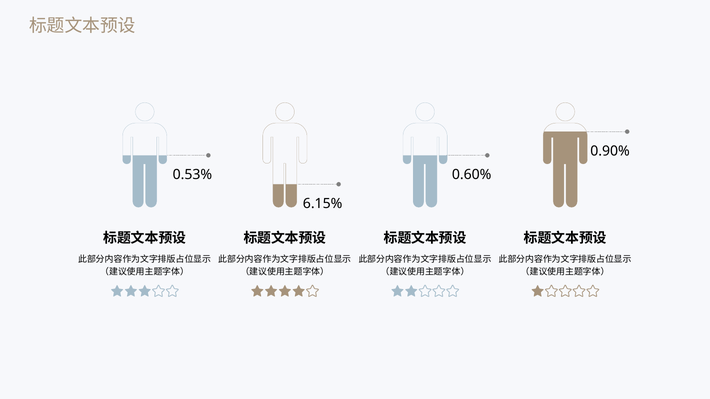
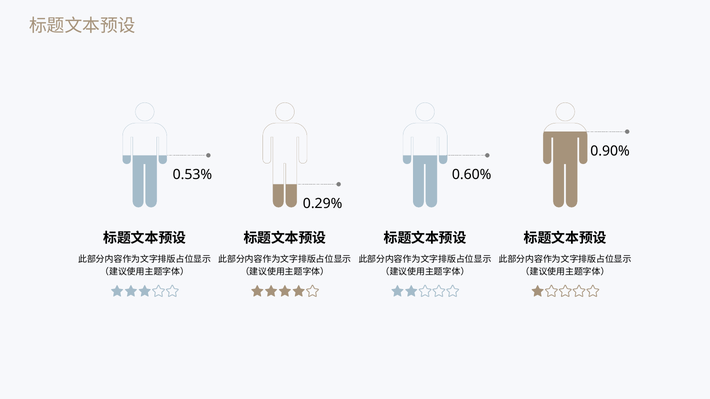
6.15%: 6.15% -> 0.29% (323, 204)
